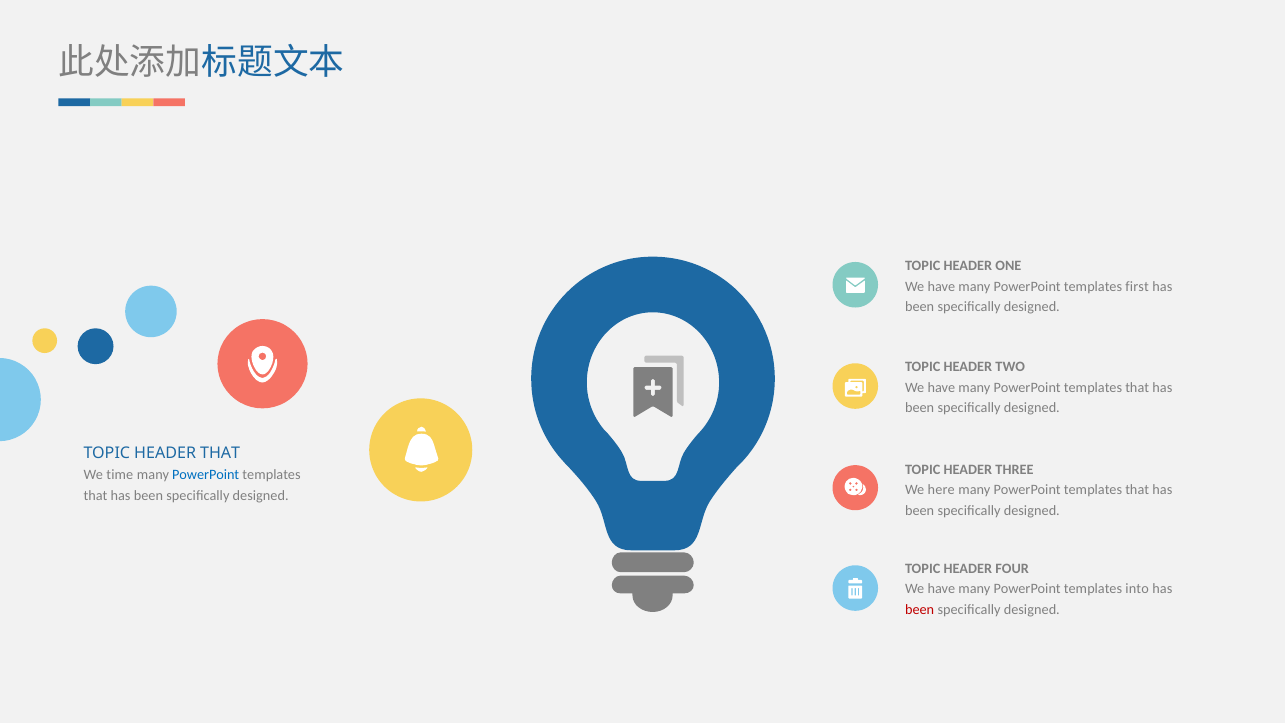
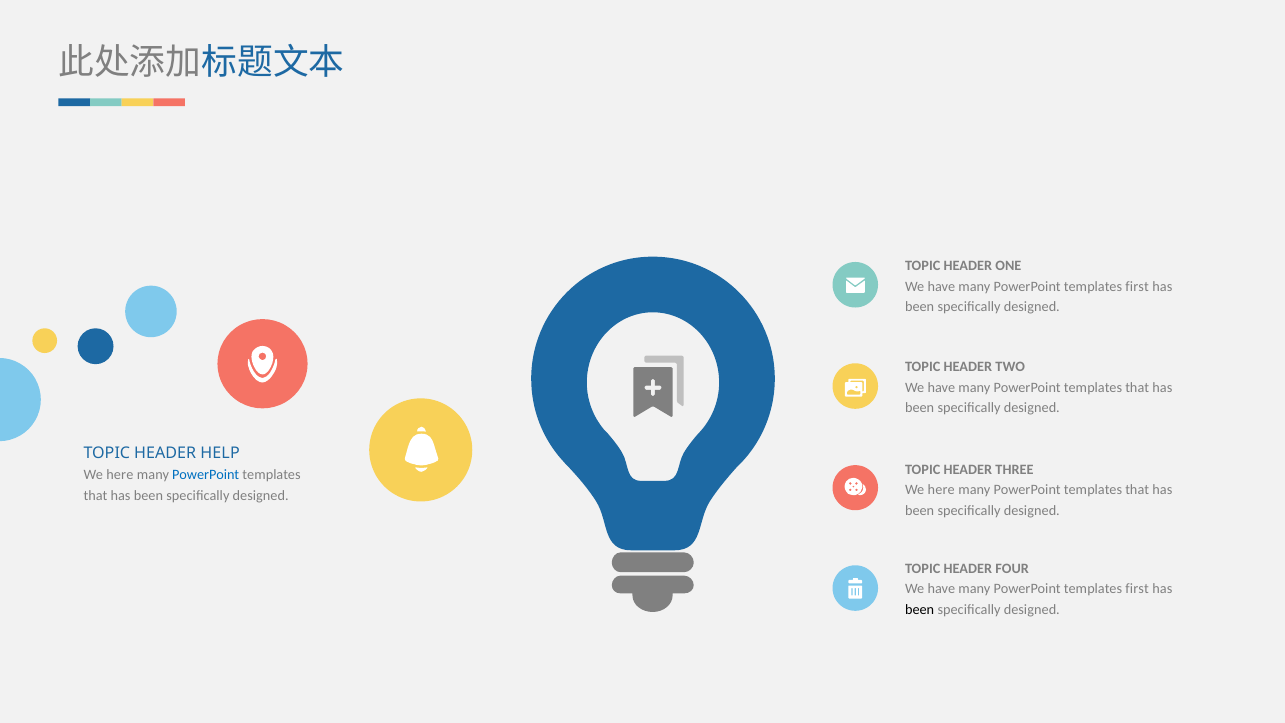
HEADER THAT: THAT -> HELP (220, 453)
time: time -> here (120, 475)
into: into -> first (1137, 589)
been colour: red -> black (920, 610)
